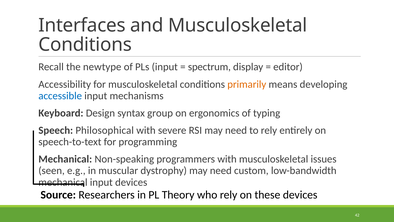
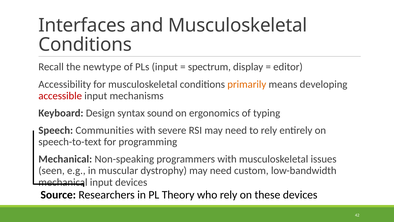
accessible colour: blue -> red (60, 96)
group: group -> sound (160, 113)
Philosophical: Philosophical -> Communities (105, 130)
